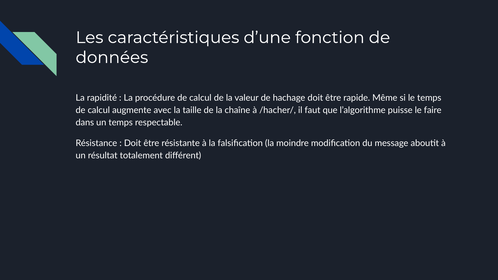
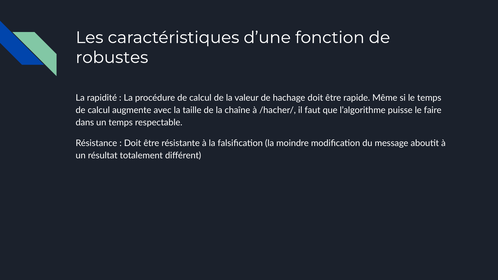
données: données -> robustes (112, 57)
